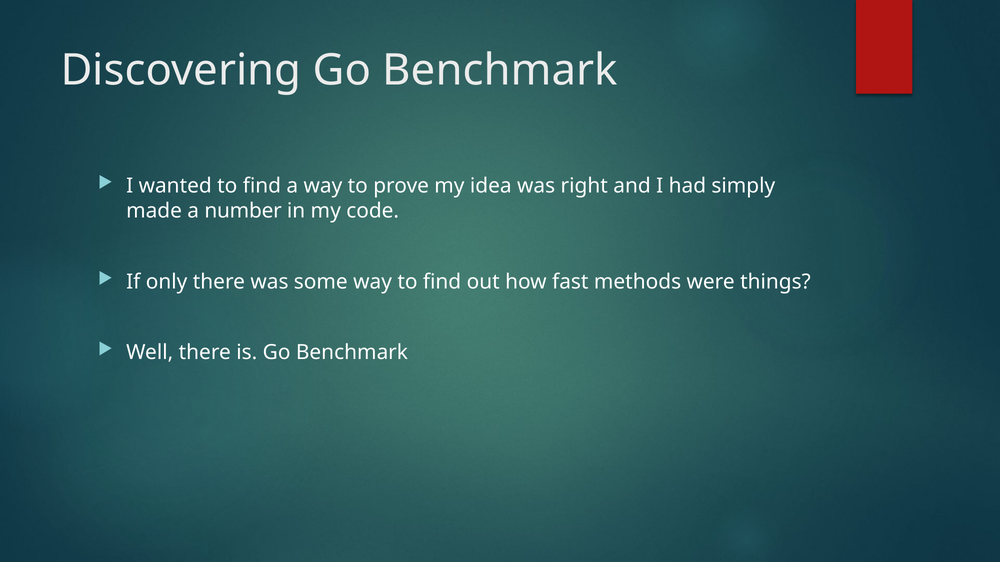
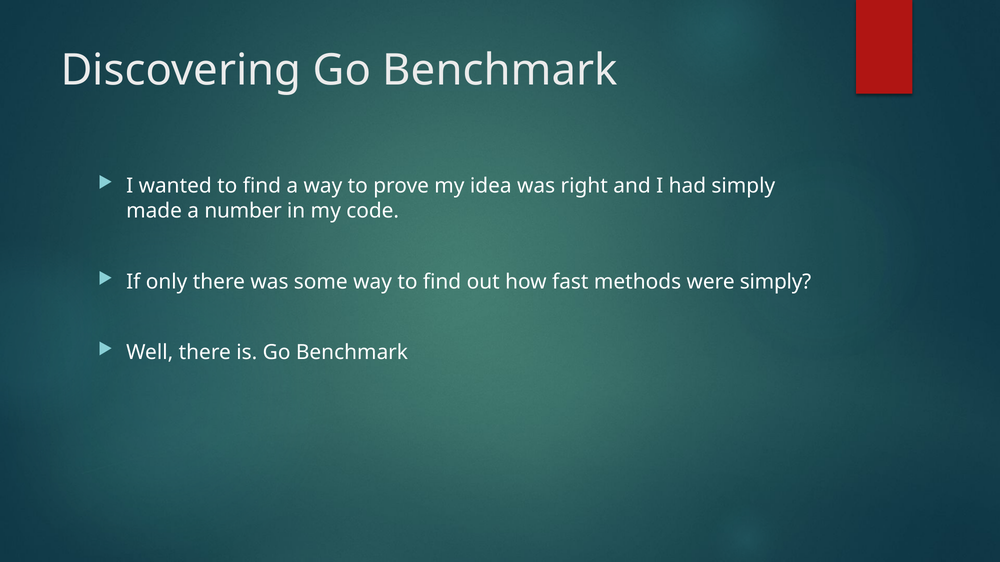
were things: things -> simply (776, 282)
